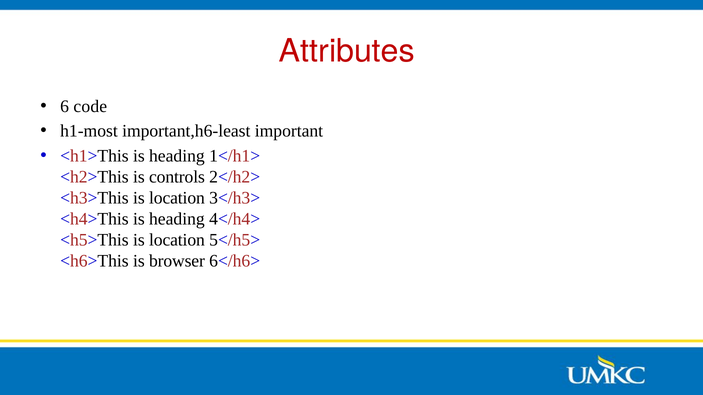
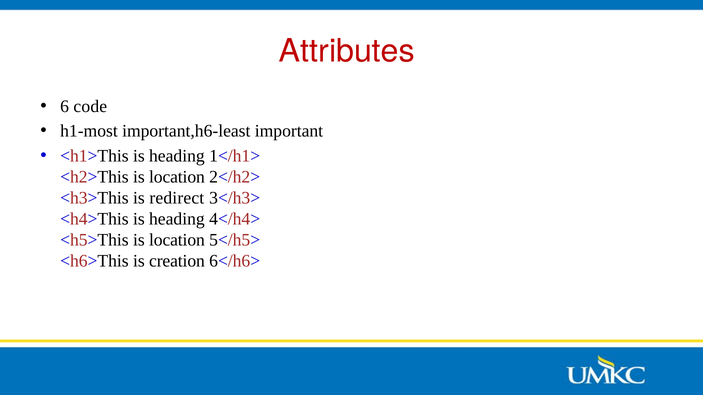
<h2>This is controls: controls -> location (177, 177)
<h3>This is location: location -> redirect (177, 198)
browser: browser -> creation (177, 261)
